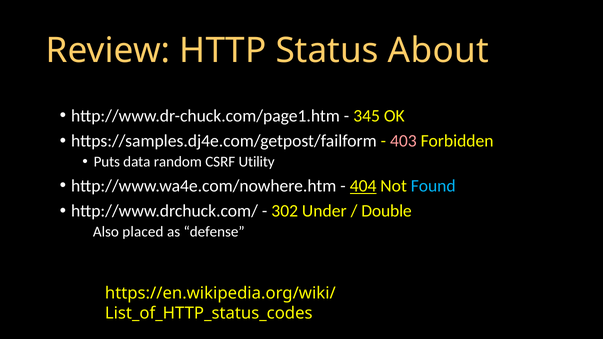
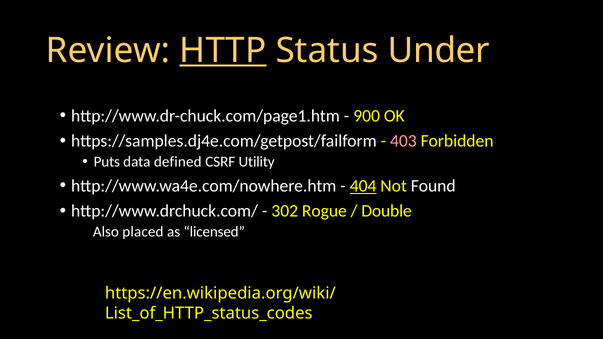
HTTP underline: none -> present (223, 51)
About: About -> Under (439, 51)
345: 345 -> 900 (367, 116)
random: random -> defined (178, 162)
Found colour: light blue -> white (433, 186)
Under: Under -> Rogue (324, 211)
defense: defense -> licensed (214, 232)
